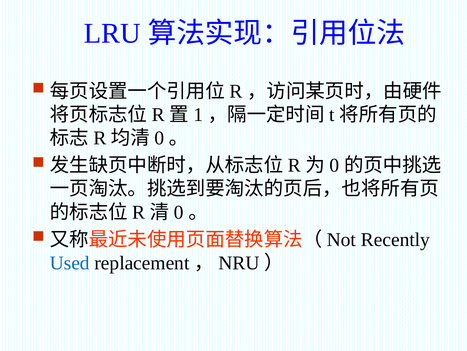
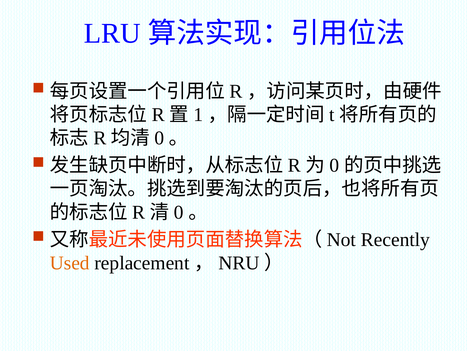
Used colour: blue -> orange (70, 262)
